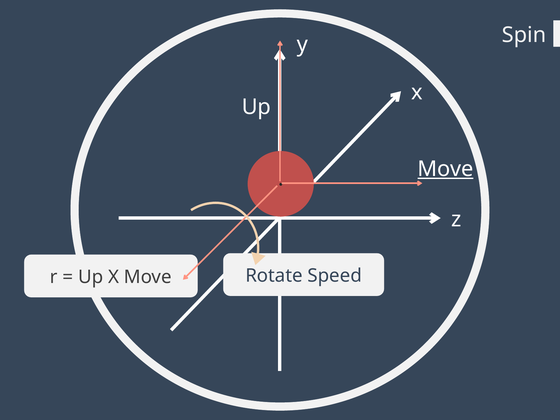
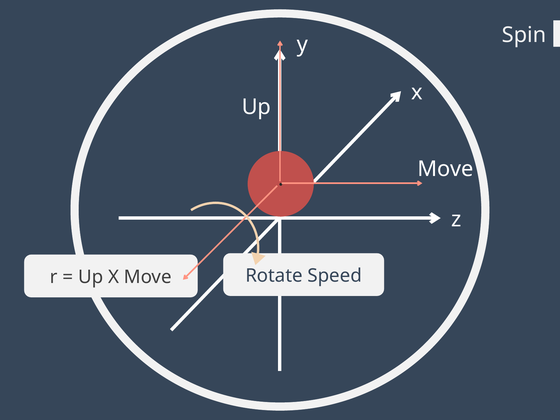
Move underline: present -> none (445, 169)
